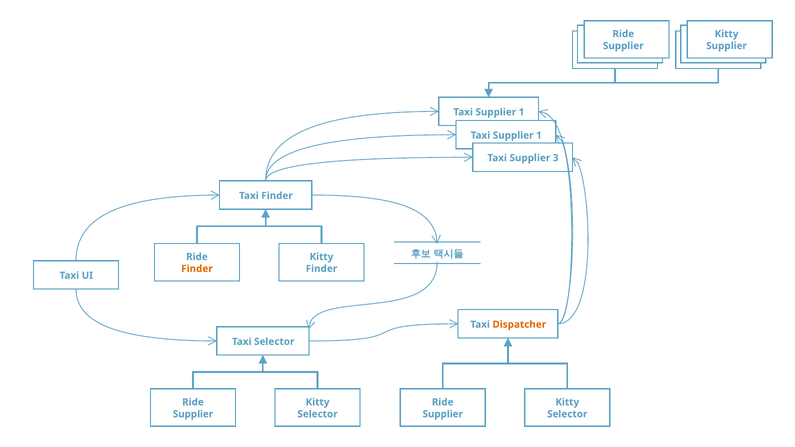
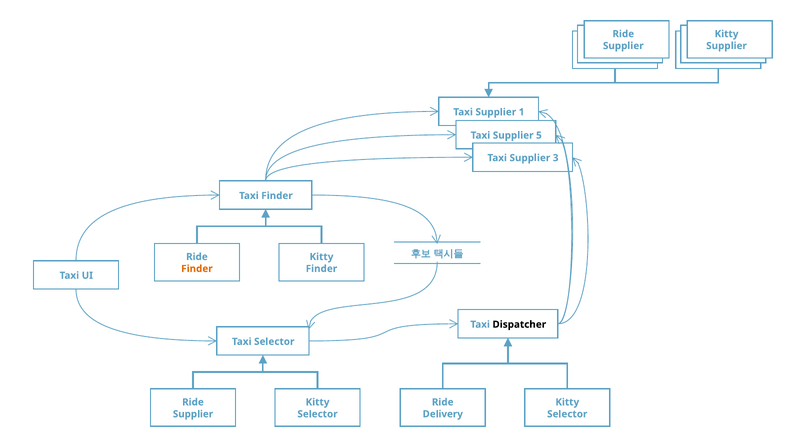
1: 1 -> 5 (539, 135)
Dispatcher colour: orange -> black (519, 325)
Supplier: Supplier -> Delivery (443, 414)
